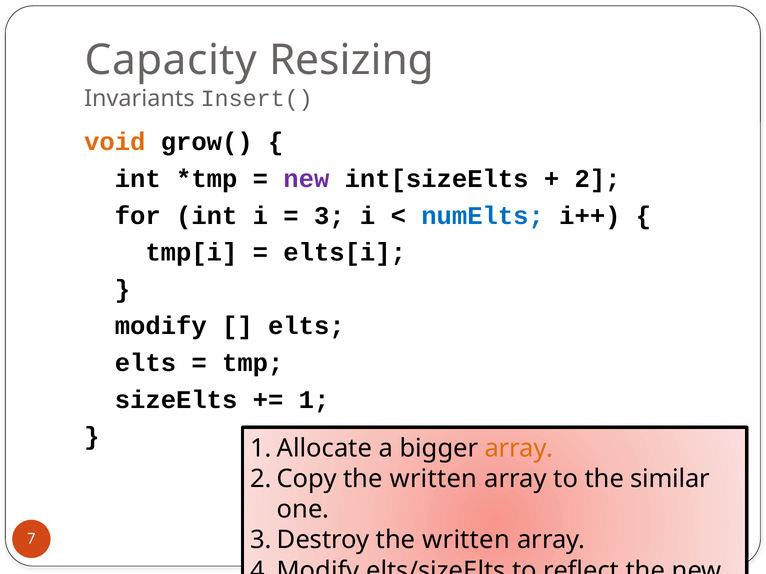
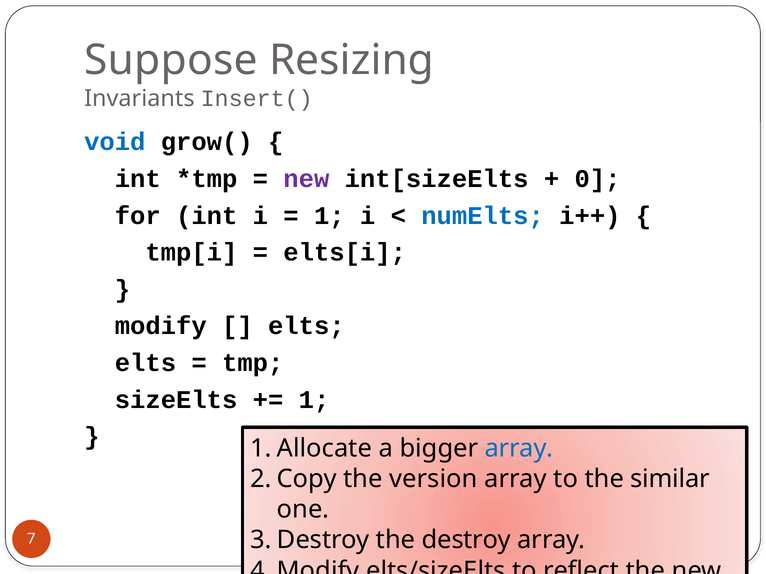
Capacity: Capacity -> Suppose (171, 60)
void colour: orange -> blue (115, 142)
2: 2 -> 0 (598, 179)
3: 3 -> 1 (329, 216)
array colour: orange -> blue (519, 449)
written: written -> version (433, 479)
written: written -> destroy (466, 540)
